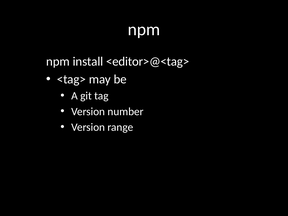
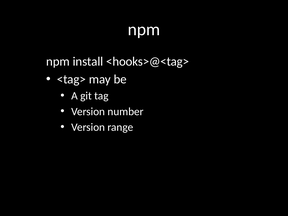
<editor>@<tag>: <editor>@<tag> -> <hooks>@<tag> (148, 61)
